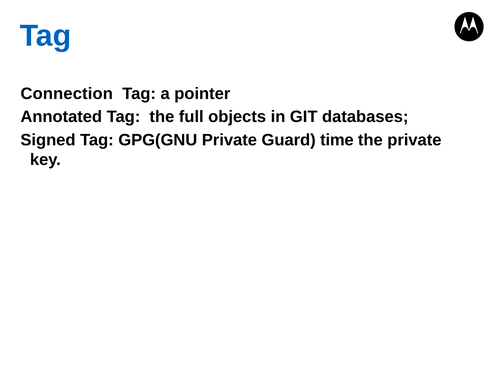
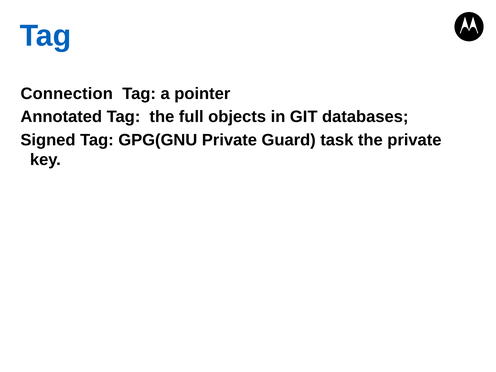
time: time -> task (337, 140)
